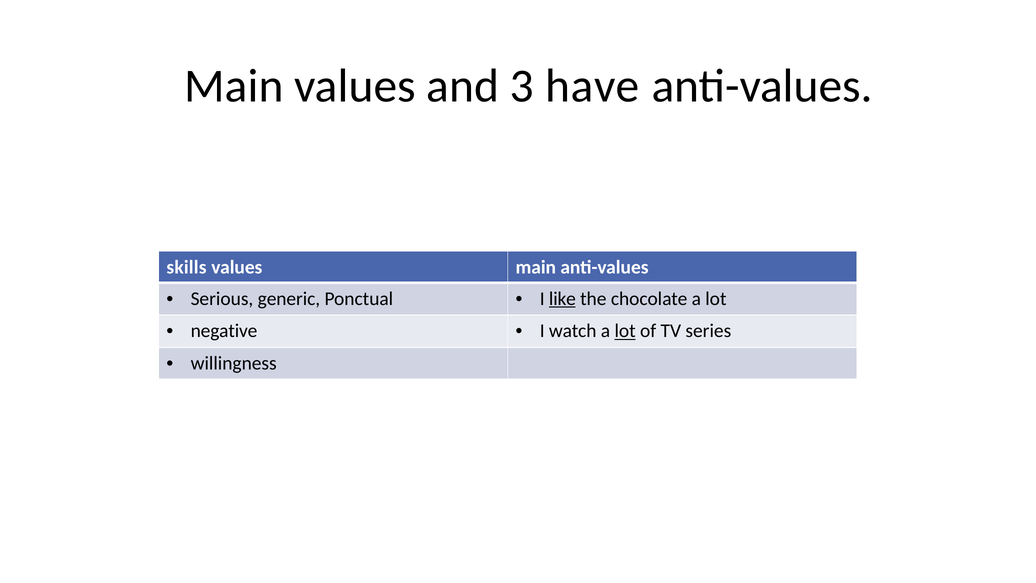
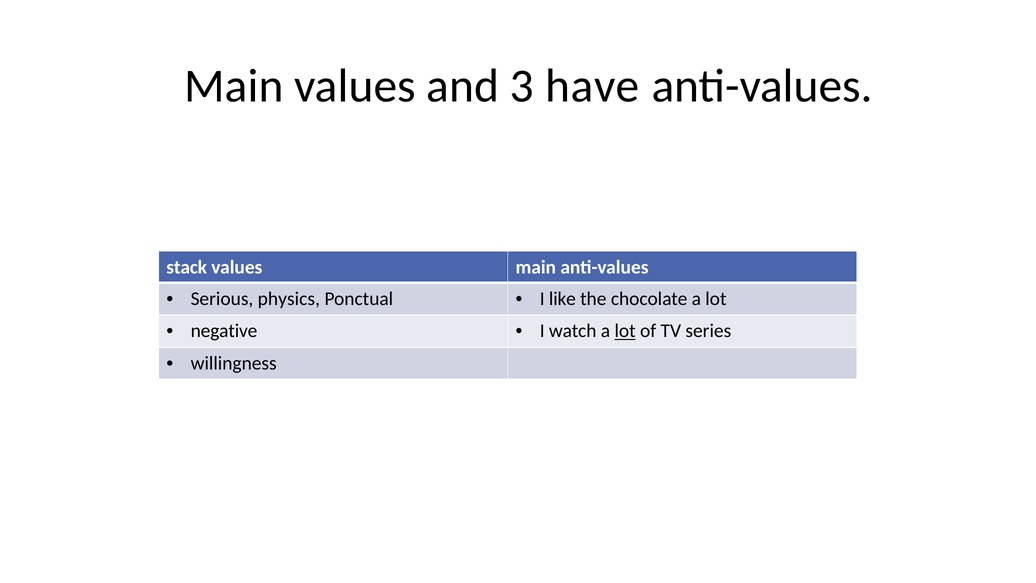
skills: skills -> stack (187, 267)
generic: generic -> physics (289, 299)
like underline: present -> none (562, 299)
